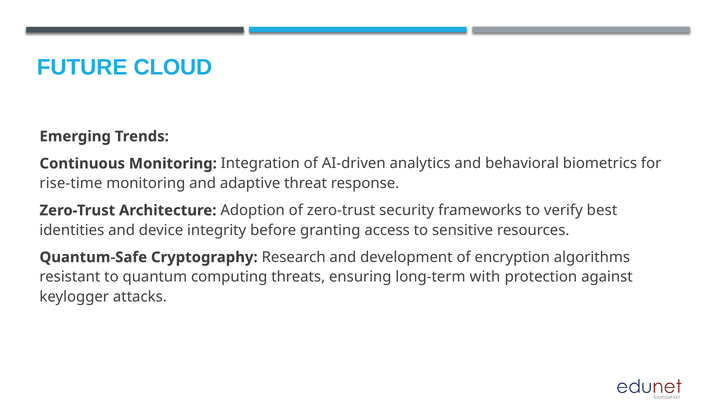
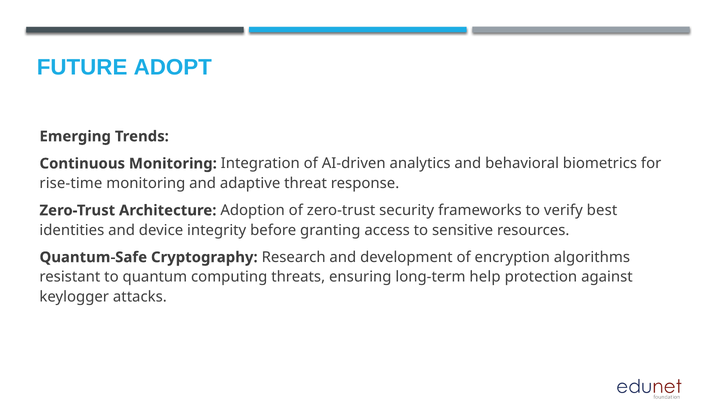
CLOUD: CLOUD -> ADOPT (173, 67)
with: with -> help (485, 277)
